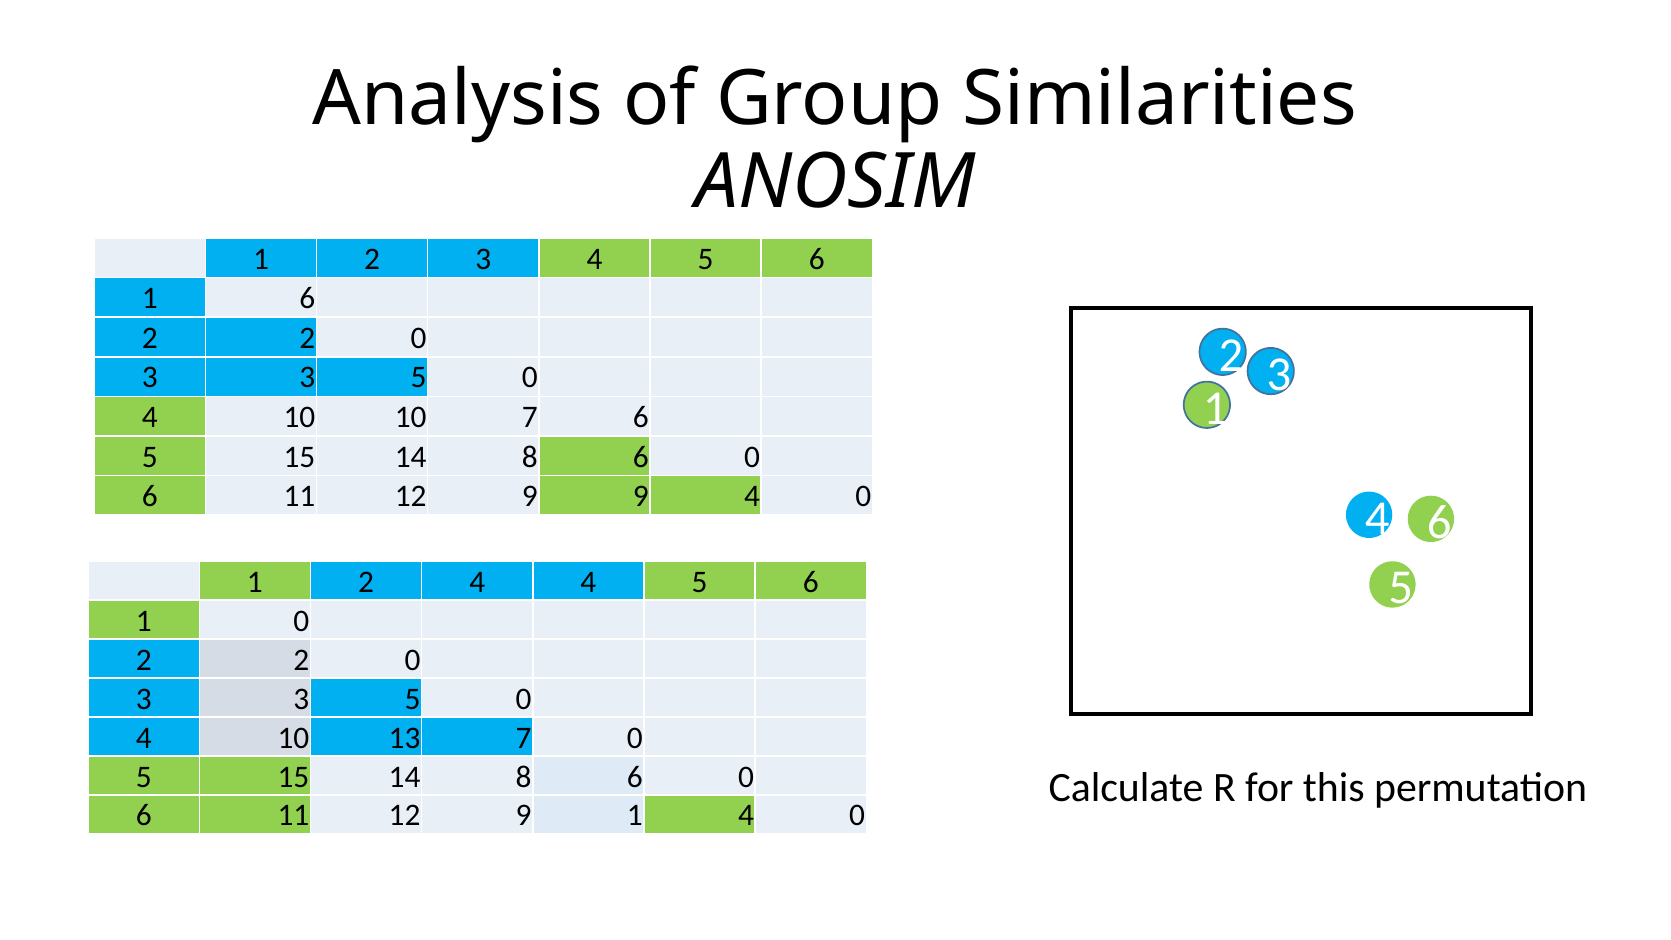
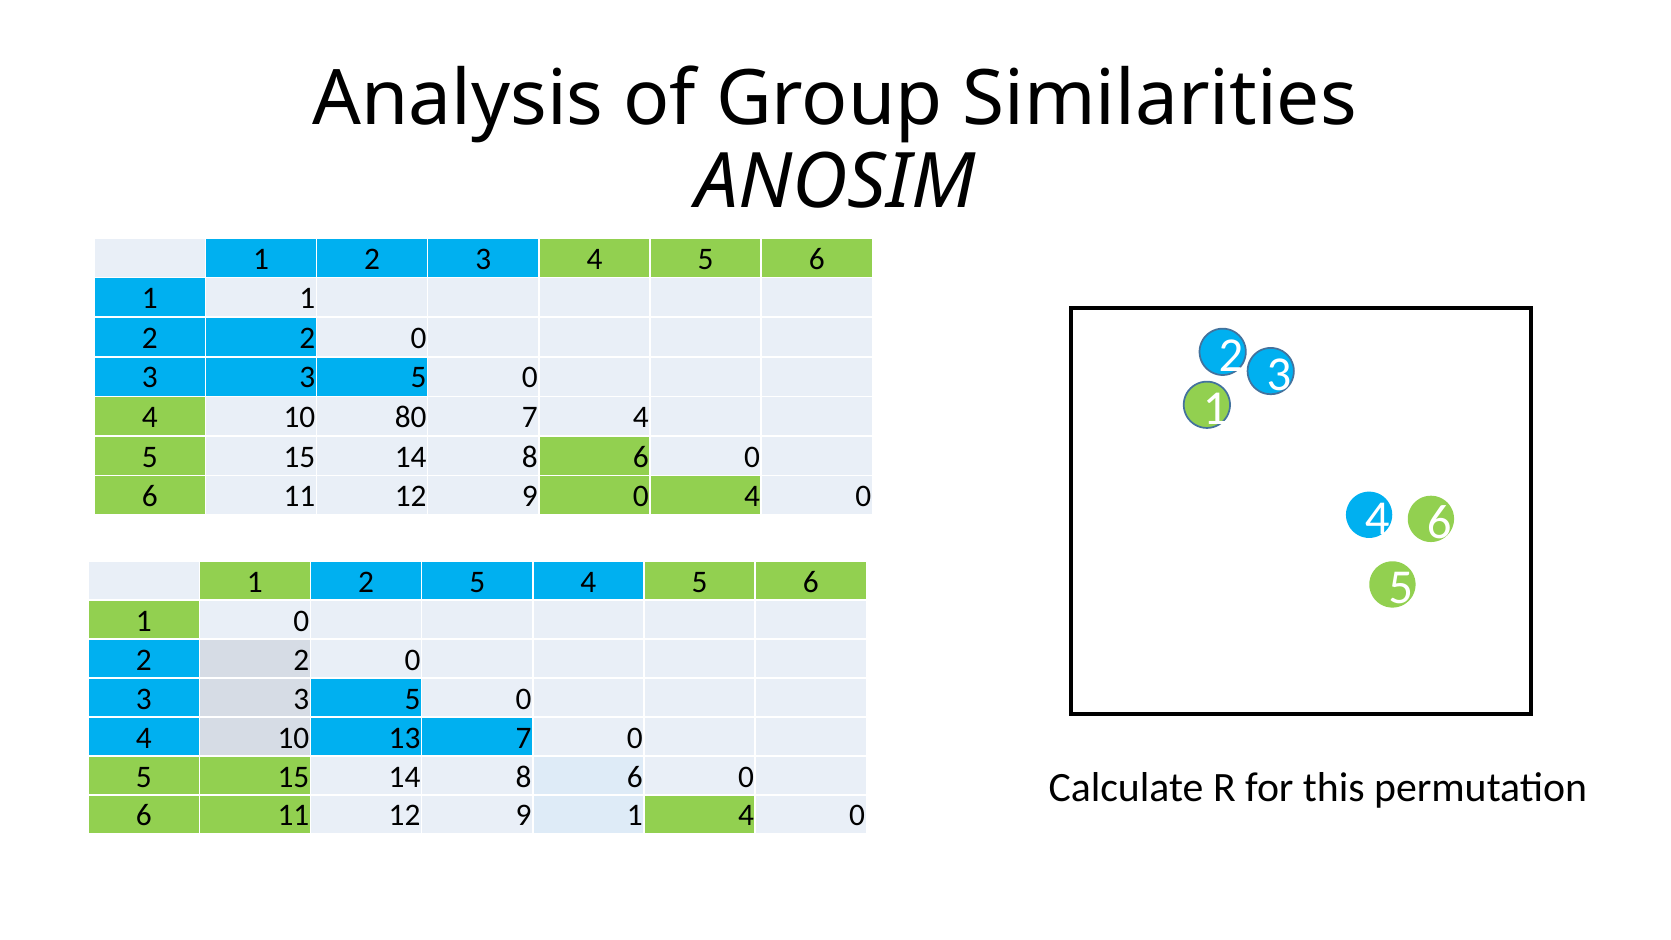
1 6: 6 -> 1 (307, 298)
10 10: 10 -> 80 (411, 417)
7 6: 6 -> 4 (641, 417)
9 9: 9 -> 0 (641, 496)
4: 4 -> 5 (477, 582)
